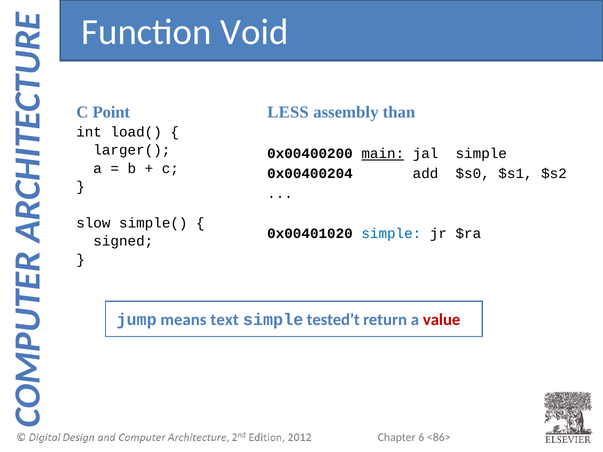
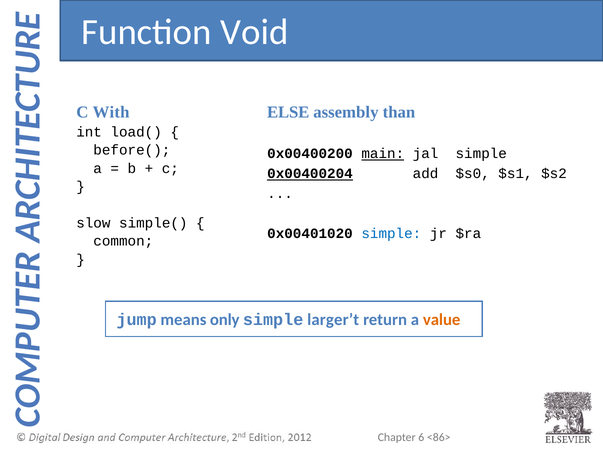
Point: Point -> With (111, 112)
LESS: LESS -> ELSE (288, 112)
larger(: larger( -> before( (132, 150)
0x00400204 underline: none -> present (310, 174)
signed: signed -> common (123, 241)
text: text -> only (225, 320)
tested’t: tested’t -> larger’t (333, 320)
value colour: red -> orange (442, 320)
